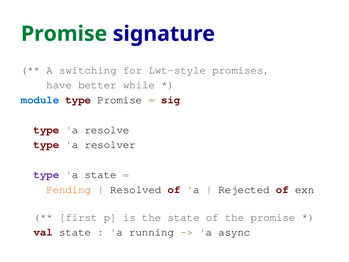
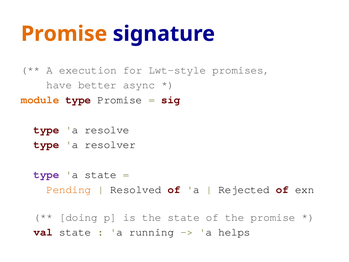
Promise colour: green -> orange (64, 34)
switching: switching -> execution (88, 70)
while: while -> async (139, 85)
module colour: blue -> orange (40, 100)
first: first -> doing (78, 217)
async: async -> helps (234, 232)
